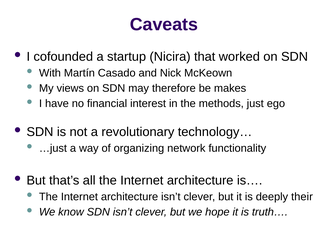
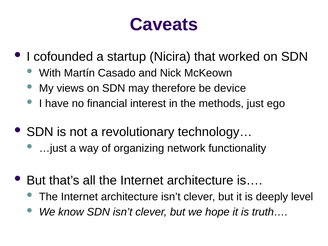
makes: makes -> device (230, 88)
their: their -> level (302, 197)
